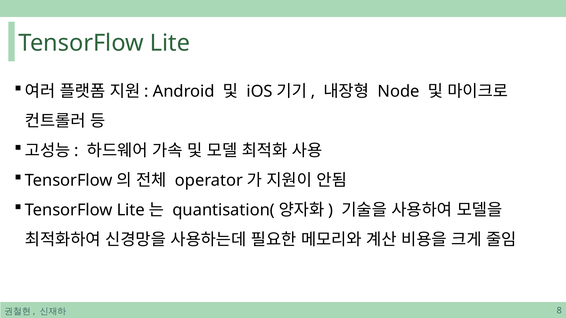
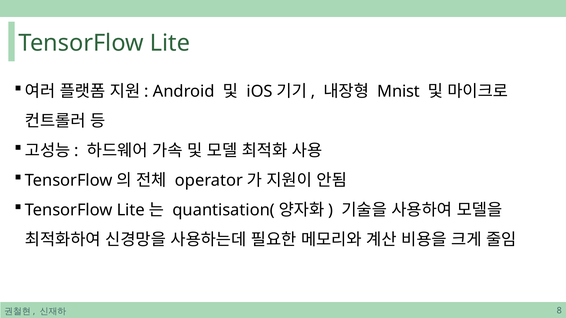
Node: Node -> Mnist (399, 92)
